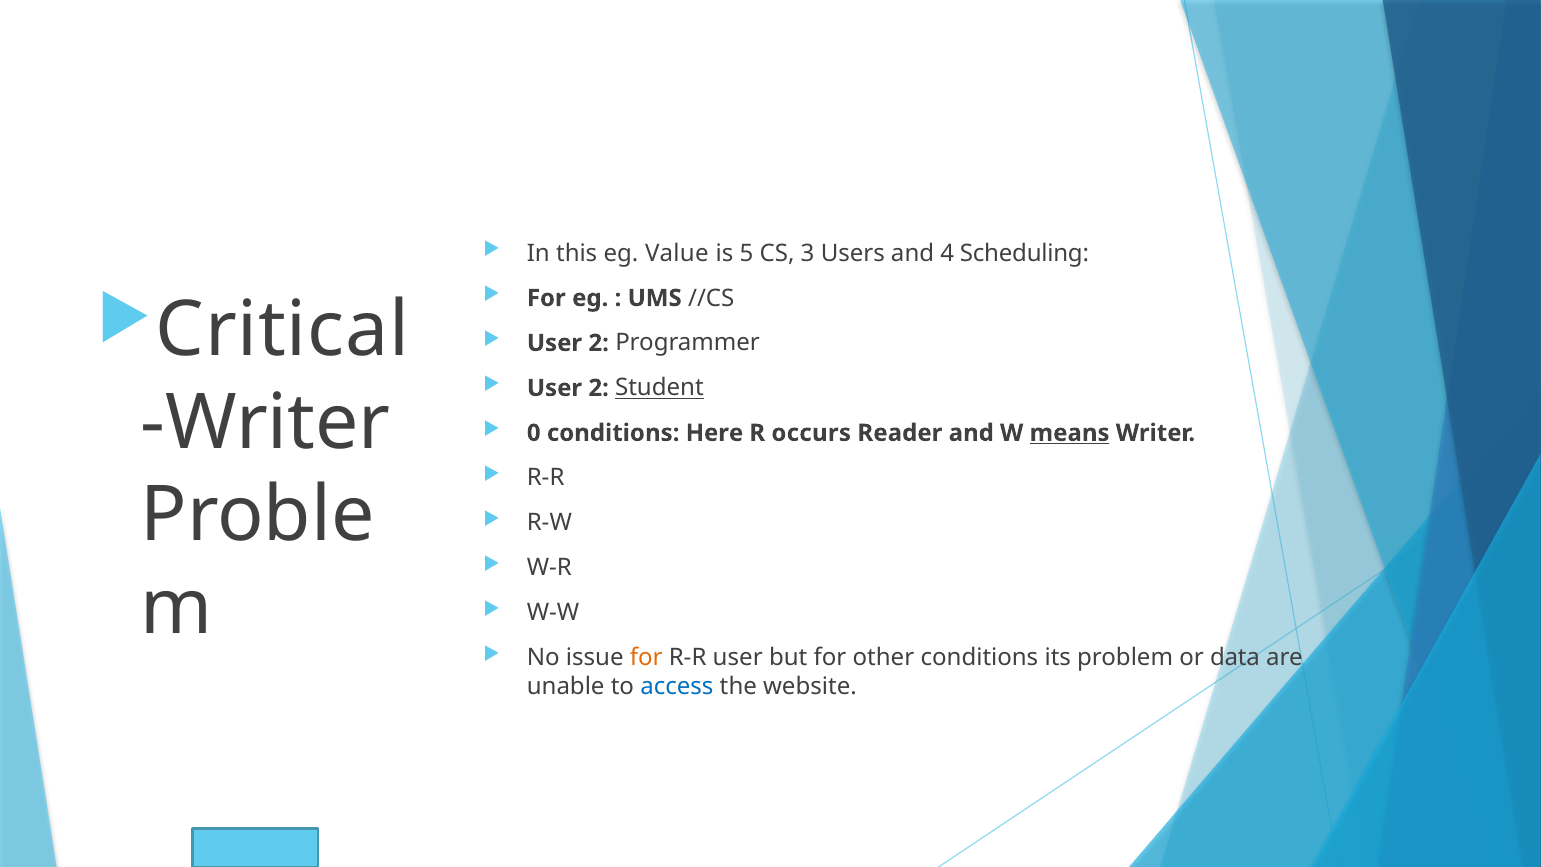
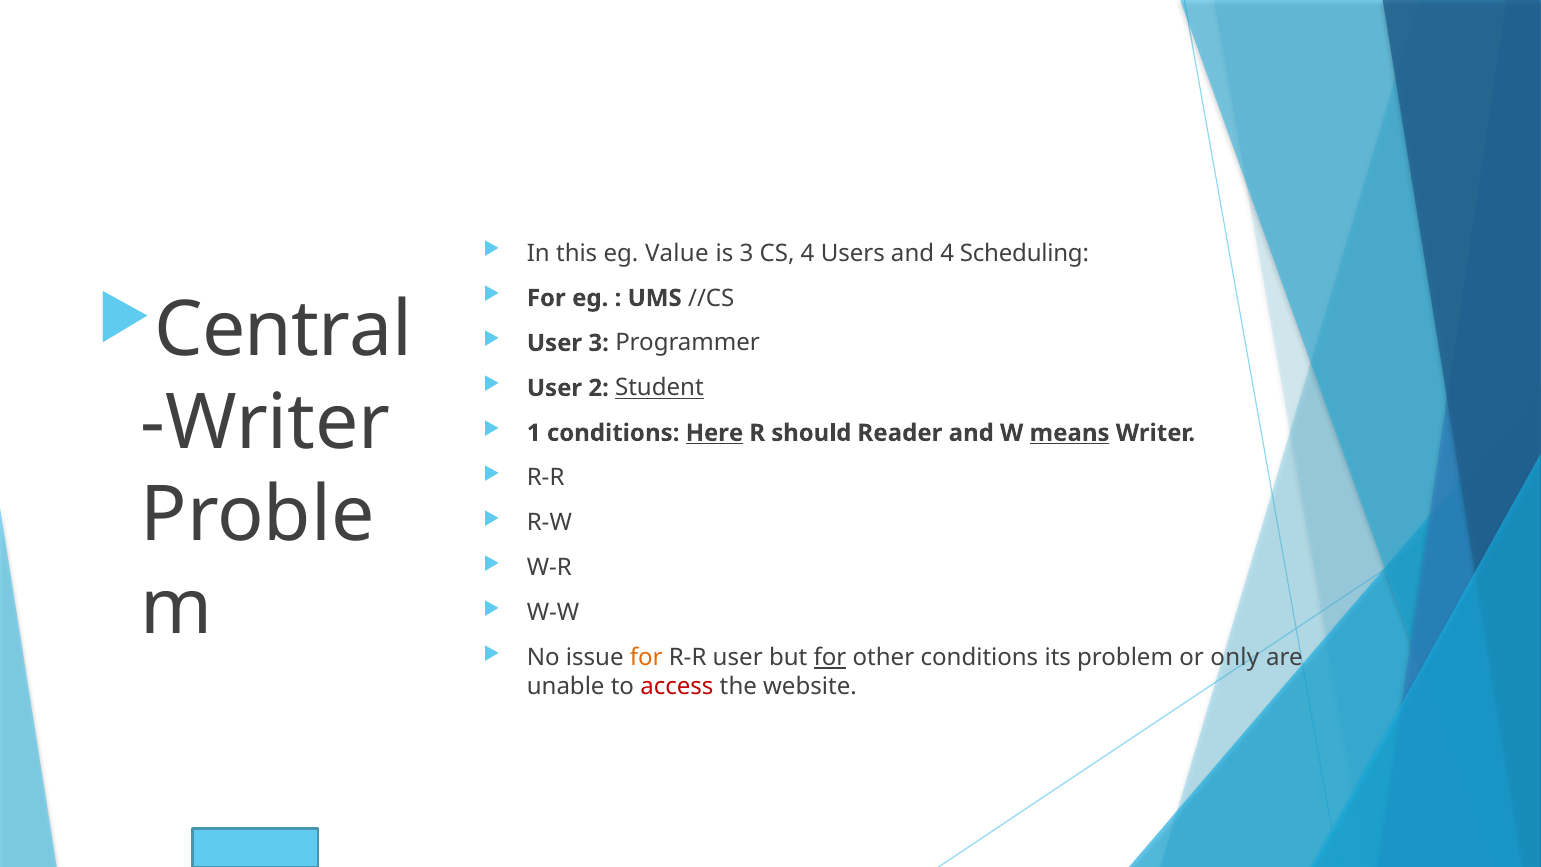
is 5: 5 -> 3 (746, 253)
CS 3: 3 -> 4 (808, 253)
Critical: Critical -> Central (283, 330)
2: 2 -> 3 (599, 343)
0: 0 -> 1 (534, 433)
Here underline: none -> present (714, 433)
occurs: occurs -> should (811, 433)
for underline: none -> present (830, 658)
data: data -> only (1235, 658)
access colour: blue -> red (677, 687)
